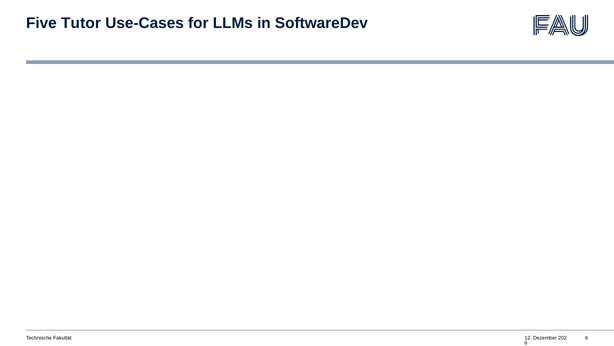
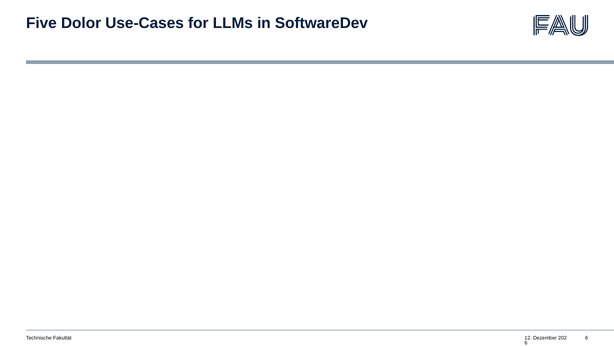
Tutor: Tutor -> Dolor (81, 23)
